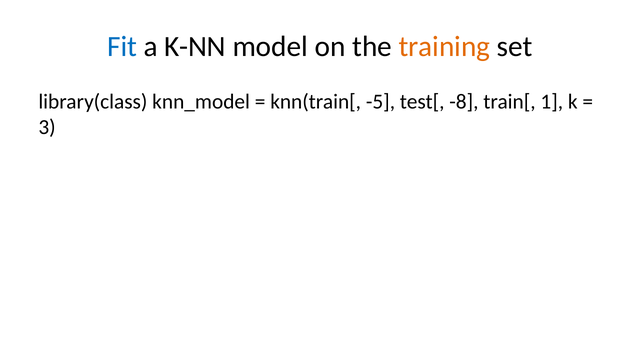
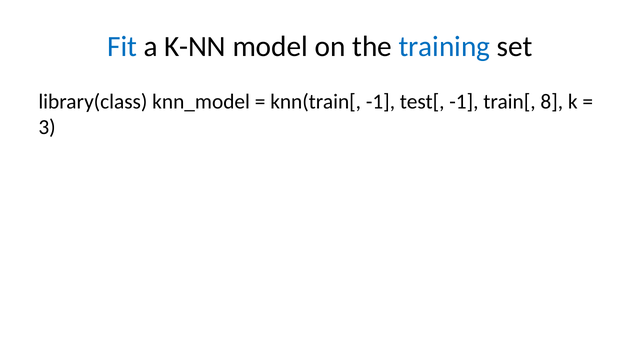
training colour: orange -> blue (444, 46)
knn(train[ -5: -5 -> -1 (380, 102)
test[ -8: -8 -> -1 (464, 102)
1: 1 -> 8 (552, 102)
